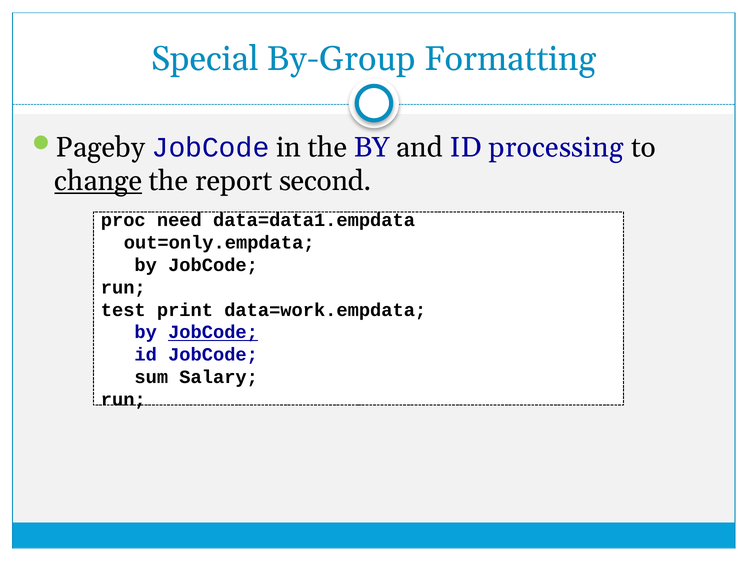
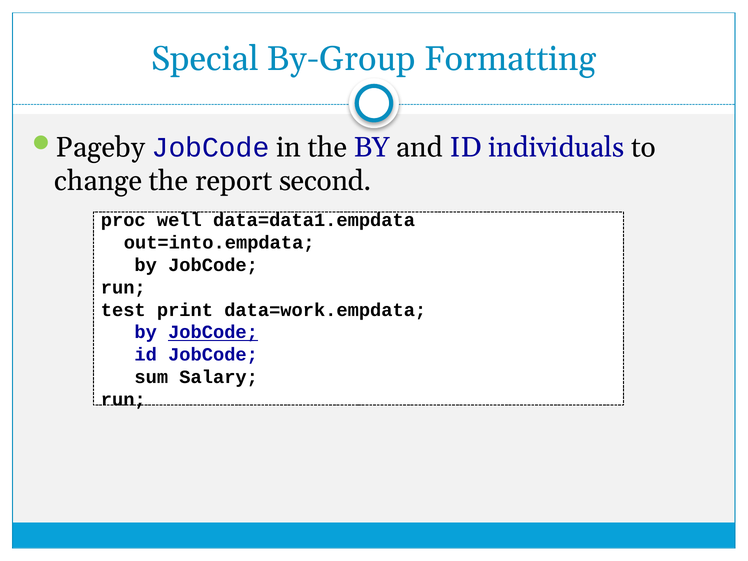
processing: processing -> individuals (556, 147)
change underline: present -> none (98, 181)
need: need -> well (179, 220)
out=only.empdata: out=only.empdata -> out=into.empdata (219, 243)
